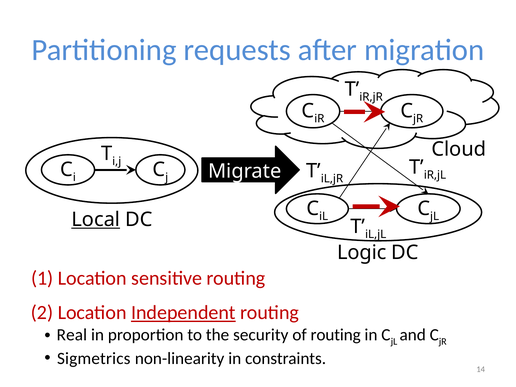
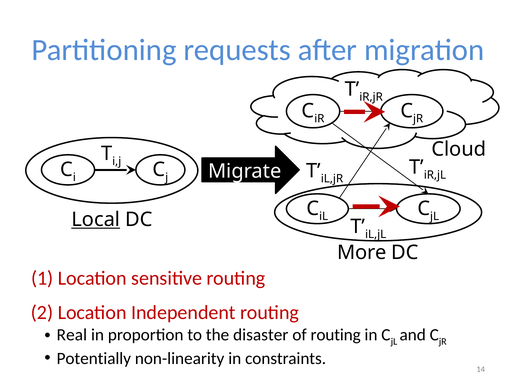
Logic: Logic -> More (362, 252)
Independent underline: present -> none (183, 313)
security: security -> disaster (261, 335)
Sigmetrics: Sigmetrics -> Potentially (94, 358)
